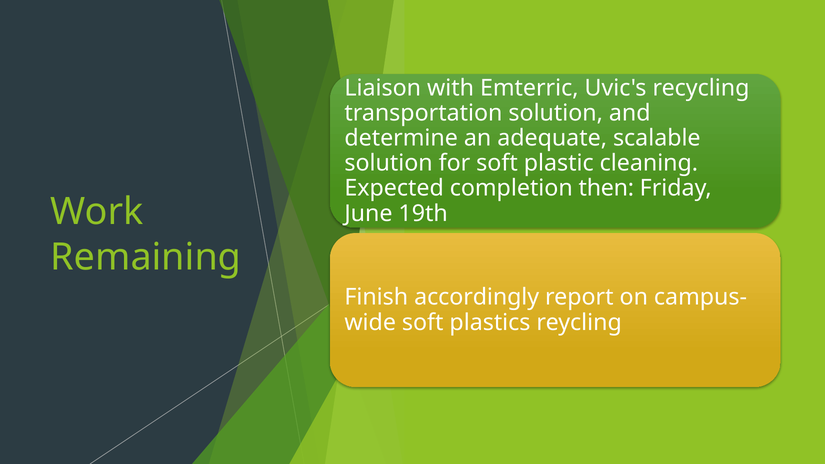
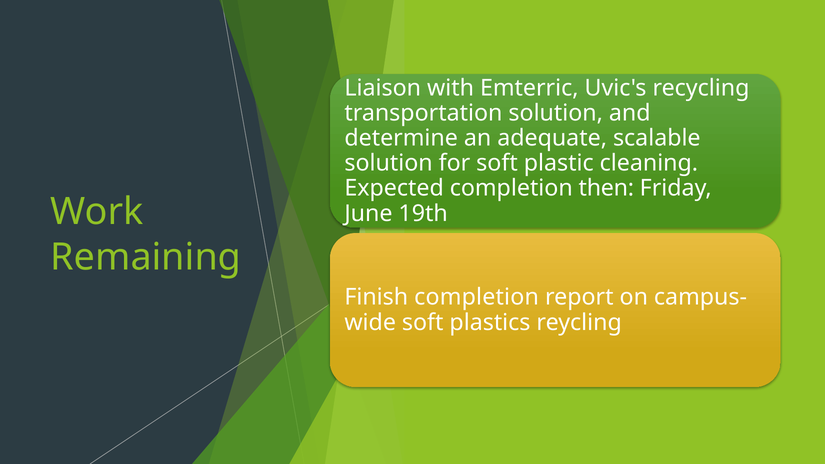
Finish accordingly: accordingly -> completion (477, 297)
